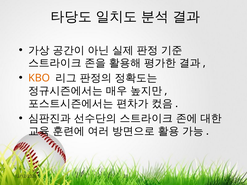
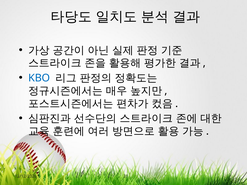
KBO colour: orange -> blue (39, 78)
